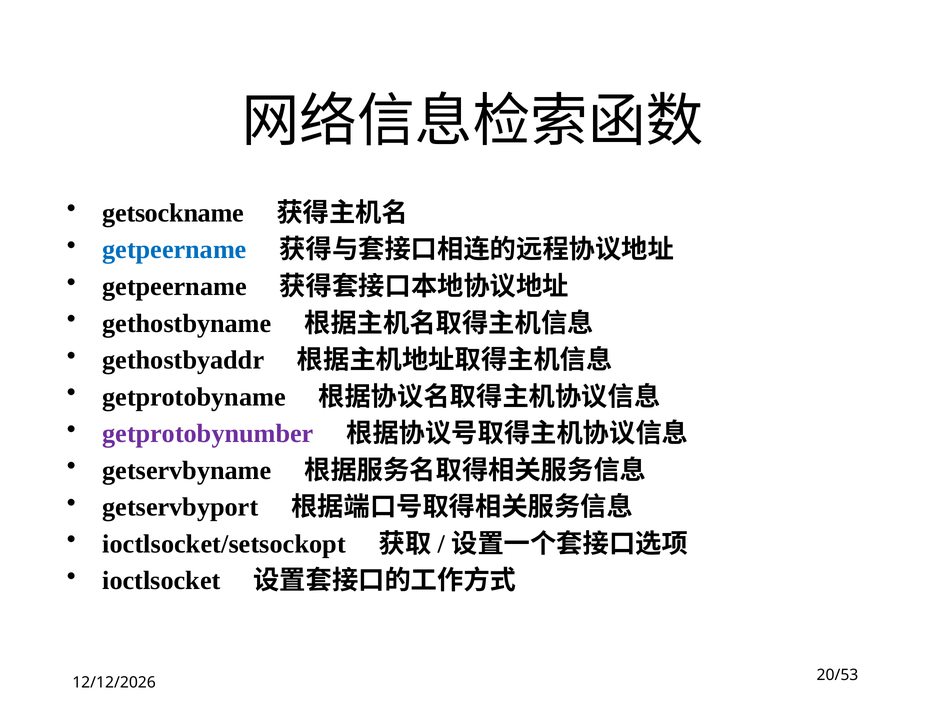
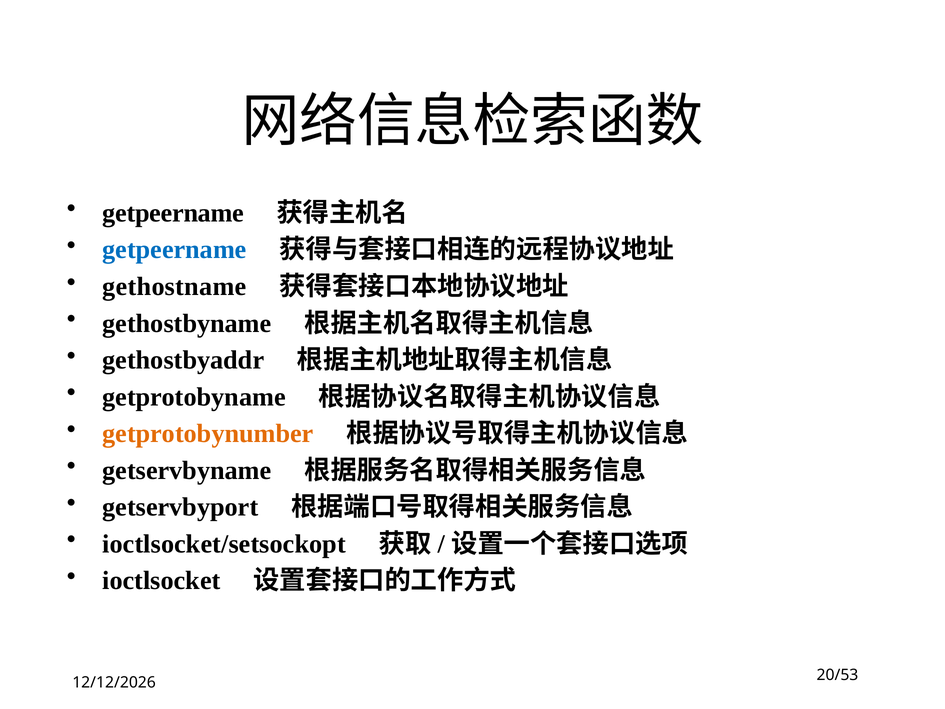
getsockname: getsockname -> getpeername (173, 213)
getpeername: getpeername -> gethostname (174, 286)
getprotobynumber colour: purple -> orange (208, 434)
